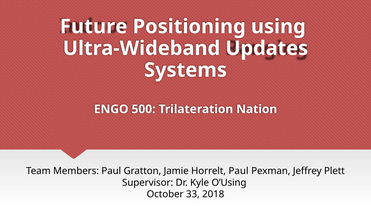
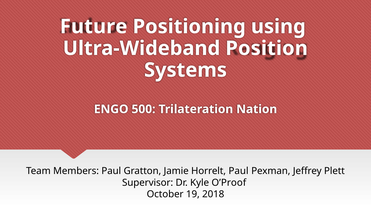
Updates: Updates -> Position (267, 48)
O’Using: O’Using -> O’Proof (229, 182)
33: 33 -> 19 (193, 194)
